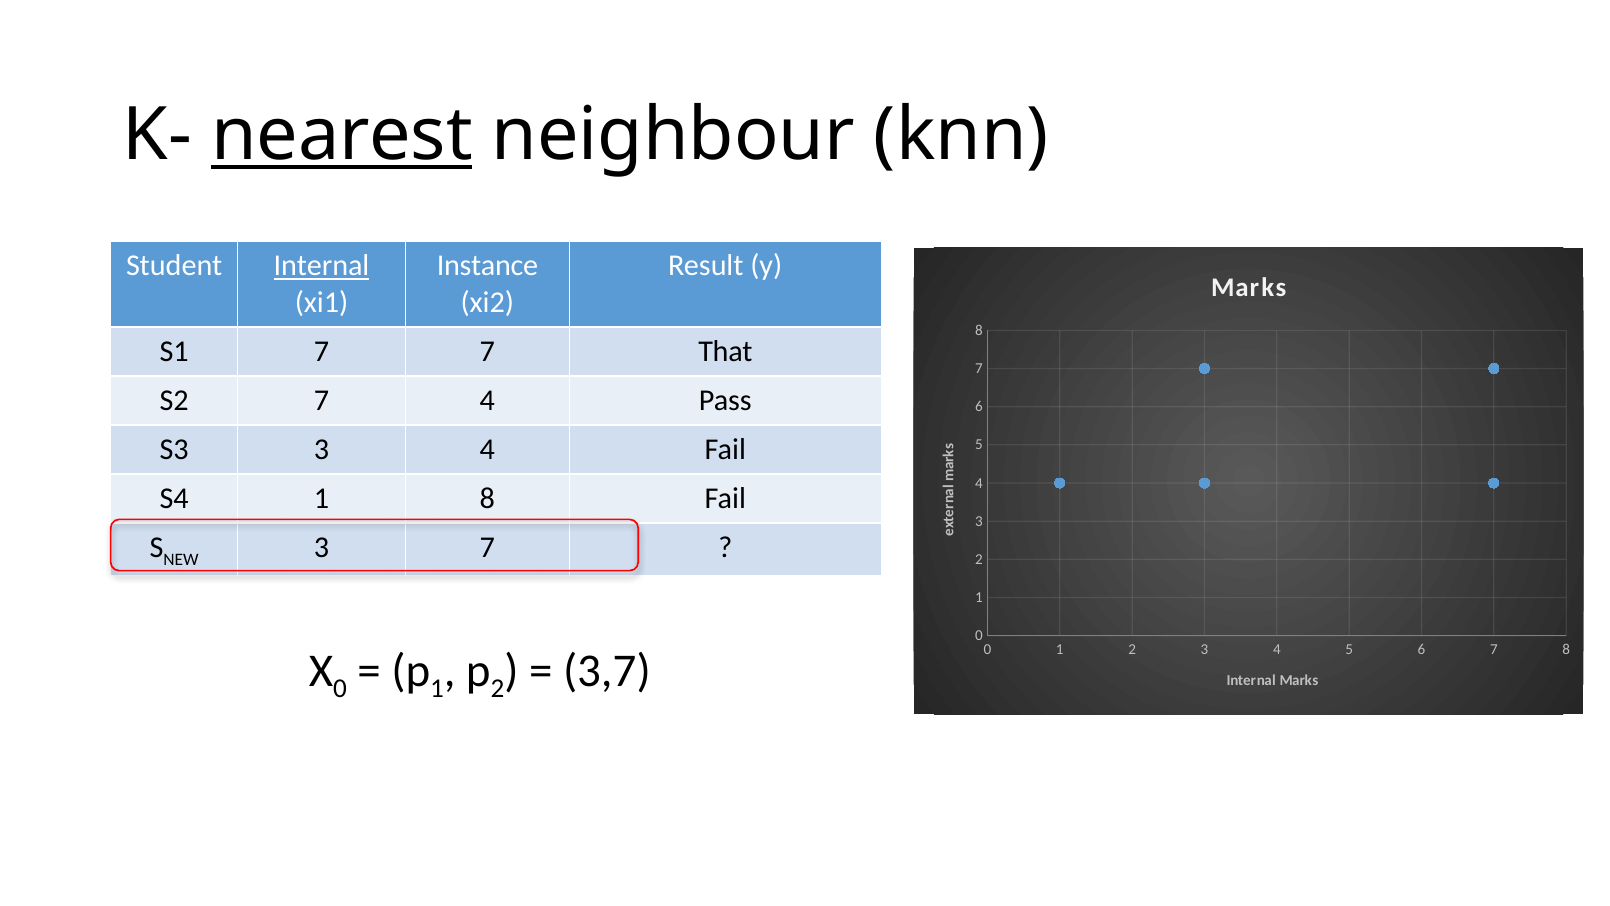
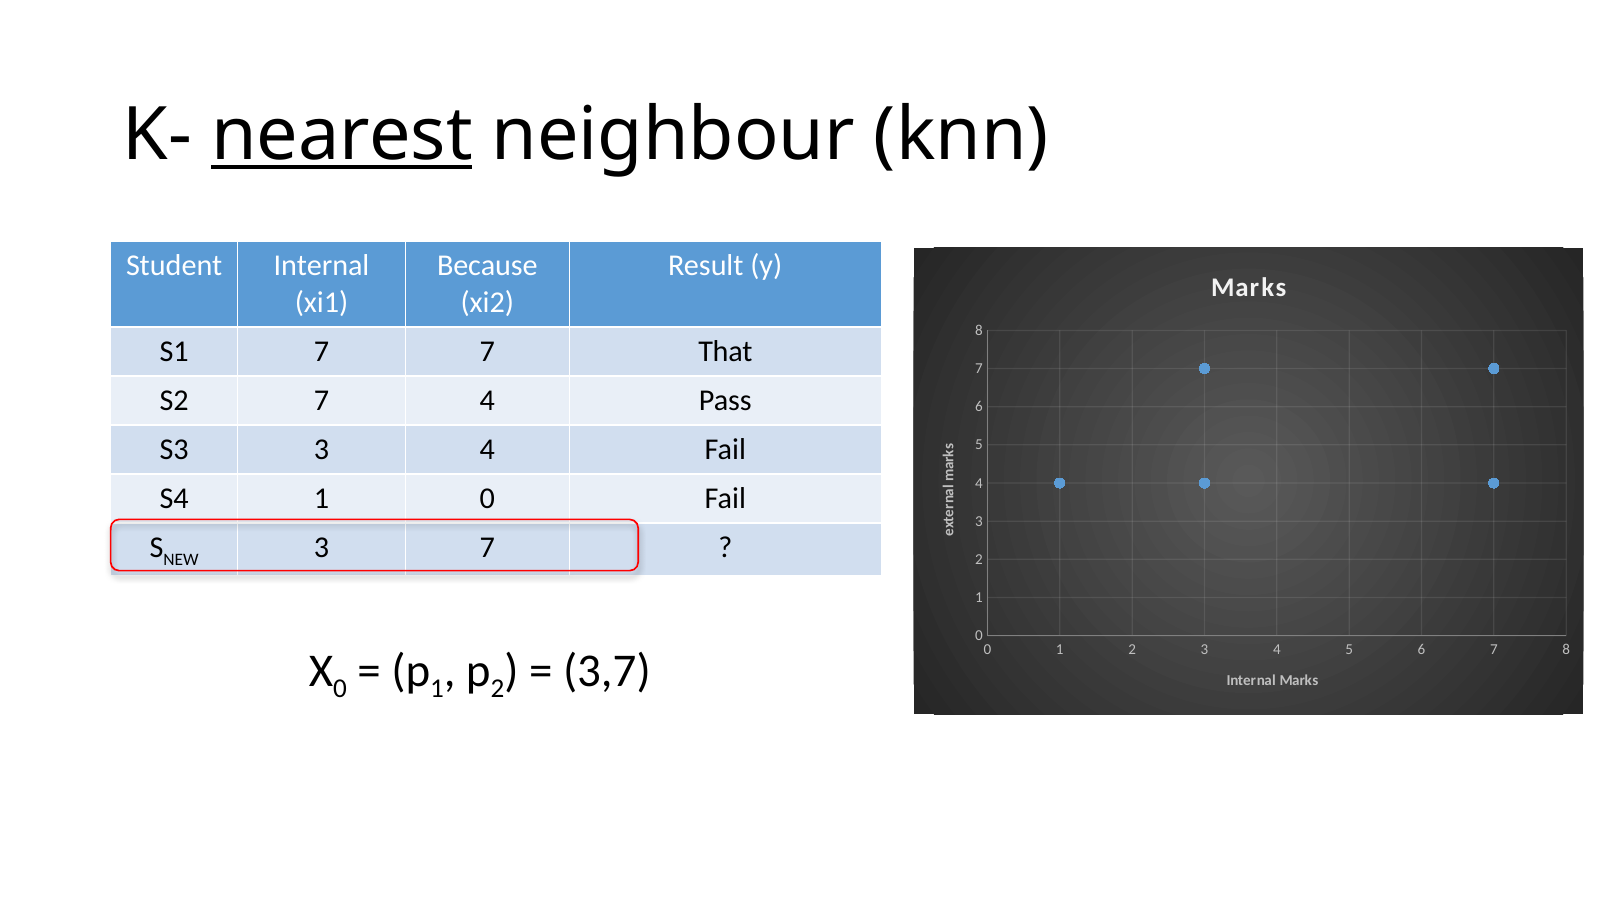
Internal underline: present -> none (322, 266)
Instance: Instance -> Because (487, 266)
1 8: 8 -> 0 (487, 499)
